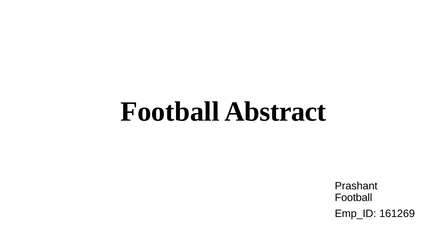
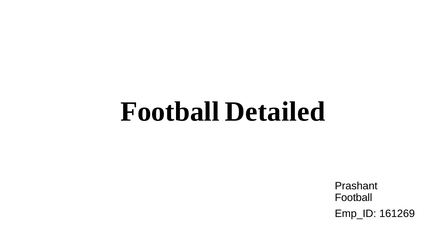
Abstract: Abstract -> Detailed (275, 111)
